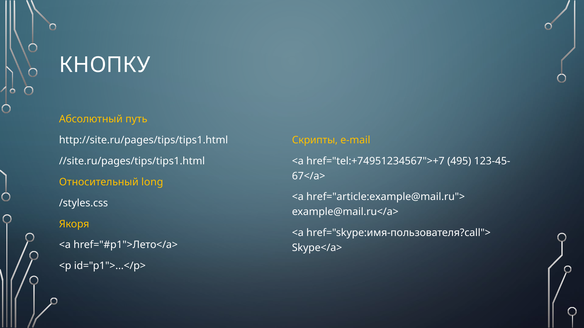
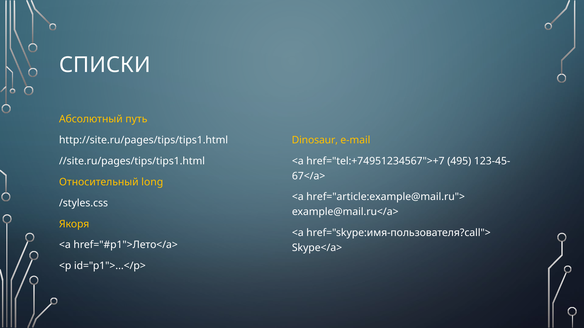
КНОПКУ: КНОПКУ -> СПИСКИ (105, 65)
Скрипты: Скрипты -> Dinosaur (315, 140)
